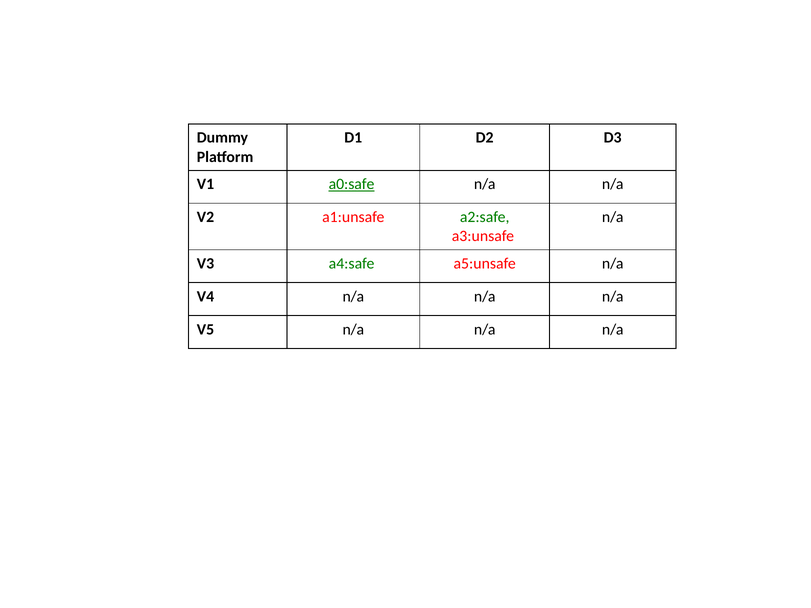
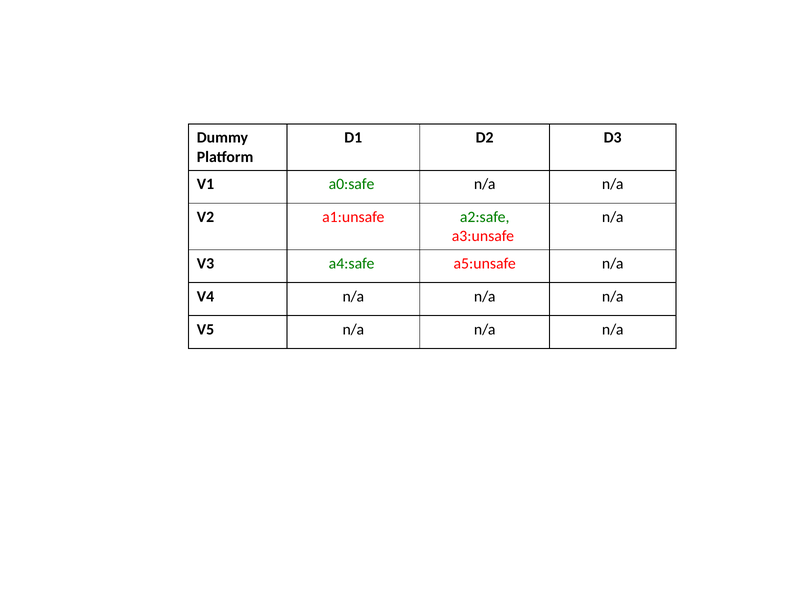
a0:safe underline: present -> none (352, 184)
